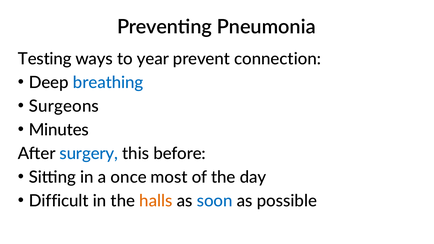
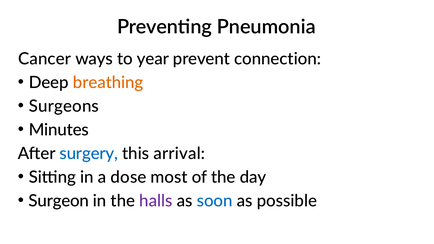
Testing: Testing -> Cancer (45, 59)
breathing colour: blue -> orange (108, 83)
before: before -> arrival (179, 154)
once: once -> dose (129, 177)
Difficult: Difficult -> Surgeon (59, 201)
halls colour: orange -> purple (156, 201)
